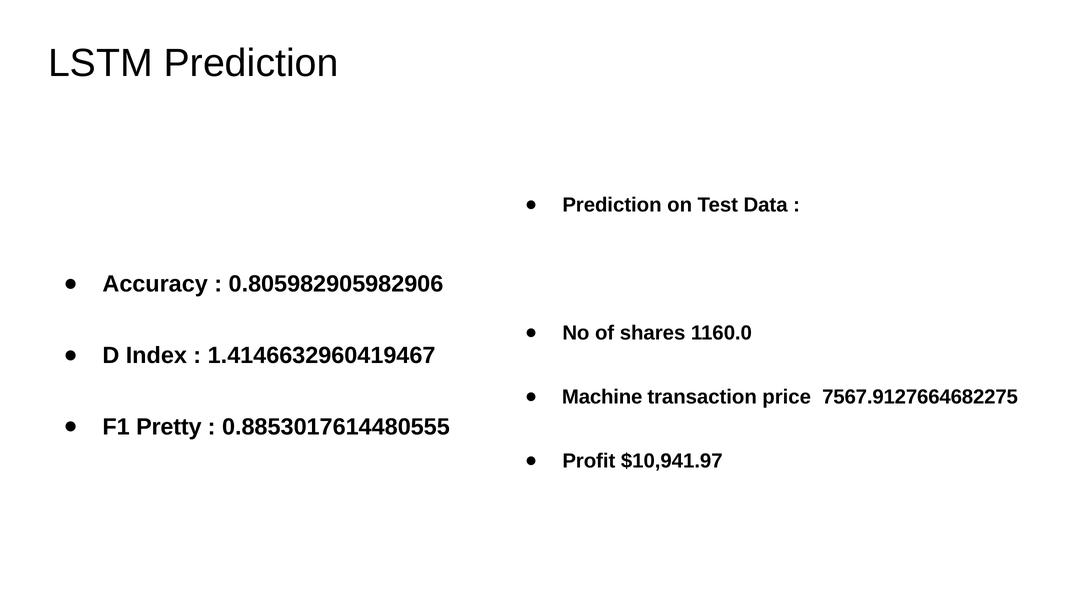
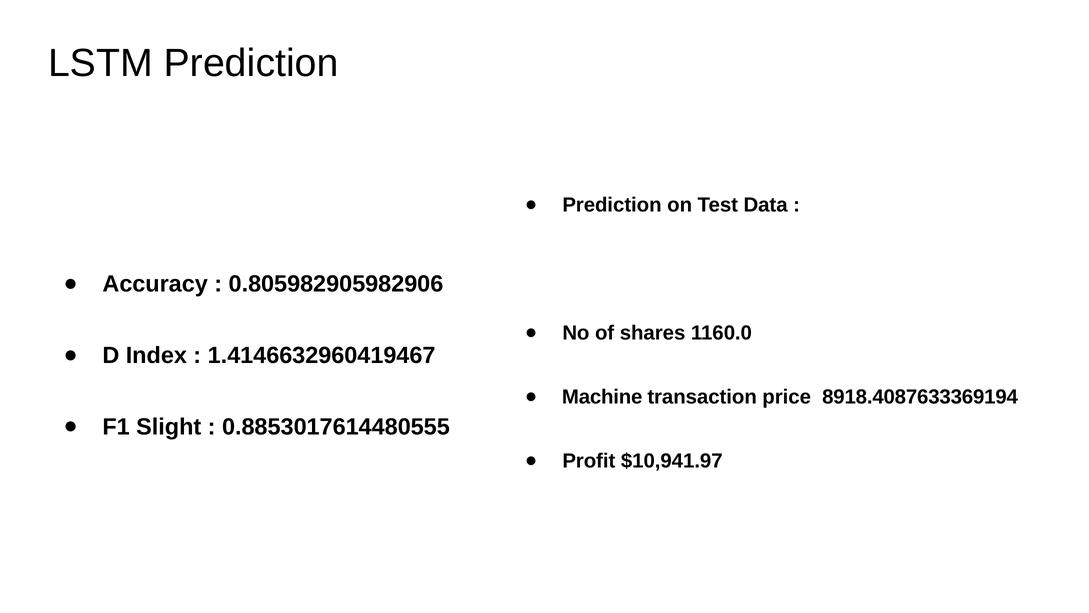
7567.9127664682275: 7567.9127664682275 -> 8918.4087633369194 (920, 397)
Pretty: Pretty -> Slight (169, 427)
